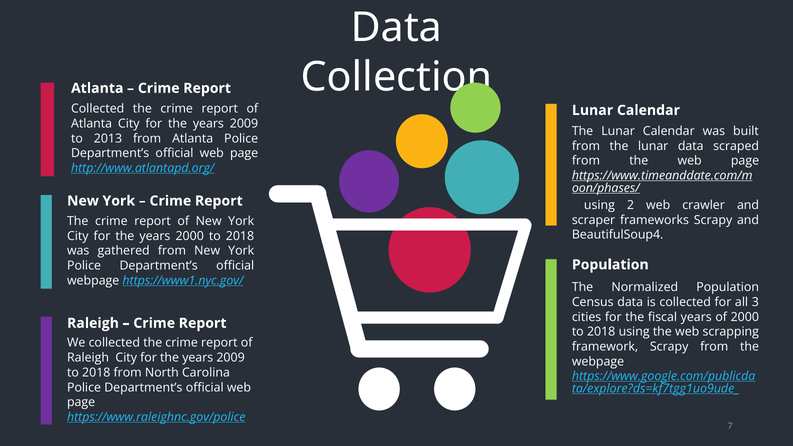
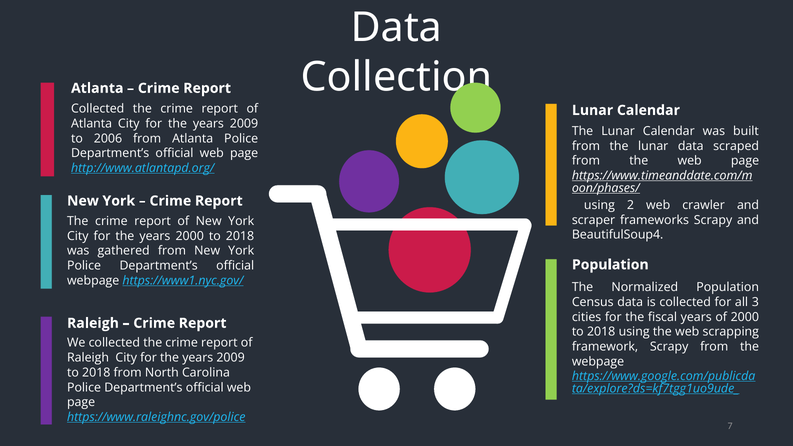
2013: 2013 -> 2006 (108, 138)
